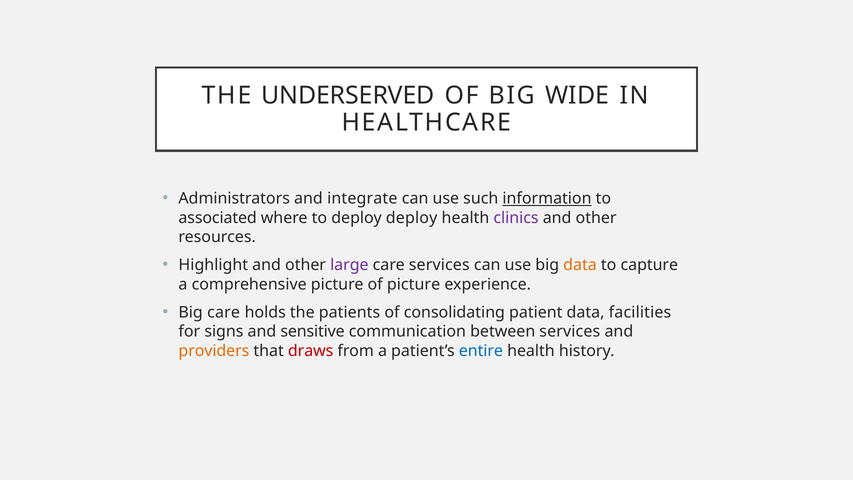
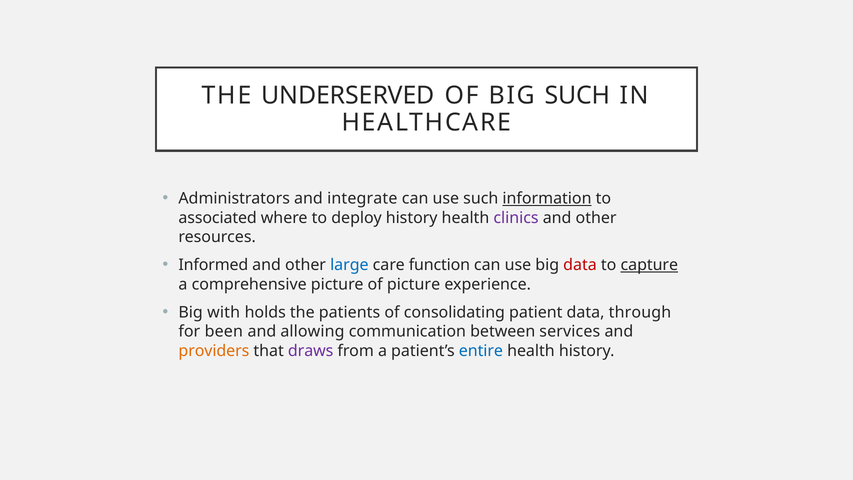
BIG WIDE: WIDE -> SUCH (577, 95)
deploy deploy: deploy -> history (412, 218)
Highlight: Highlight -> Informed (213, 265)
large colour: purple -> blue (349, 265)
care services: services -> function (439, 265)
data colour: orange -> red (580, 265)
capture underline: none -> present (649, 265)
Big care: care -> with (224, 312)
facilities: facilities -> through (640, 312)
signs: signs -> been (224, 331)
sensitive: sensitive -> allowing (312, 331)
draws colour: red -> purple (311, 351)
